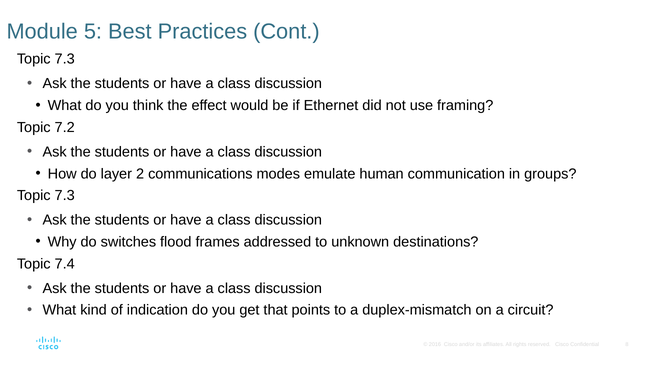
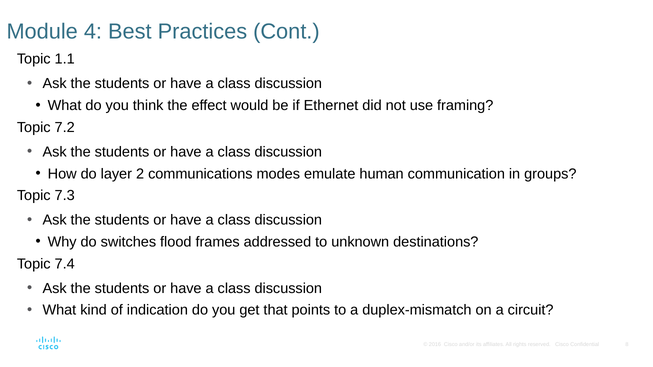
5: 5 -> 4 (93, 32)
7.3: 7.3 -> 1.1 (65, 59)
